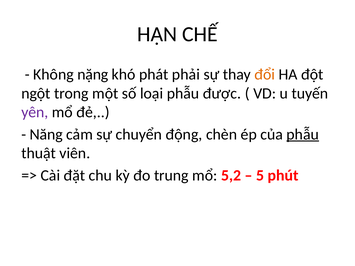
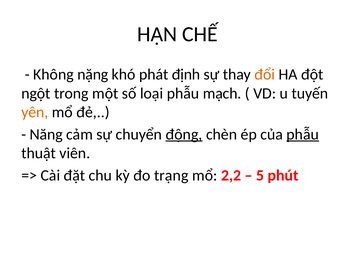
phải: phải -> định (186, 74)
được: được -> mạch (222, 93)
yên colour: purple -> orange (35, 112)
động underline: none -> present (184, 134)
trung: trung -> trạng (171, 175)
5,2: 5,2 -> 2,2 (231, 175)
